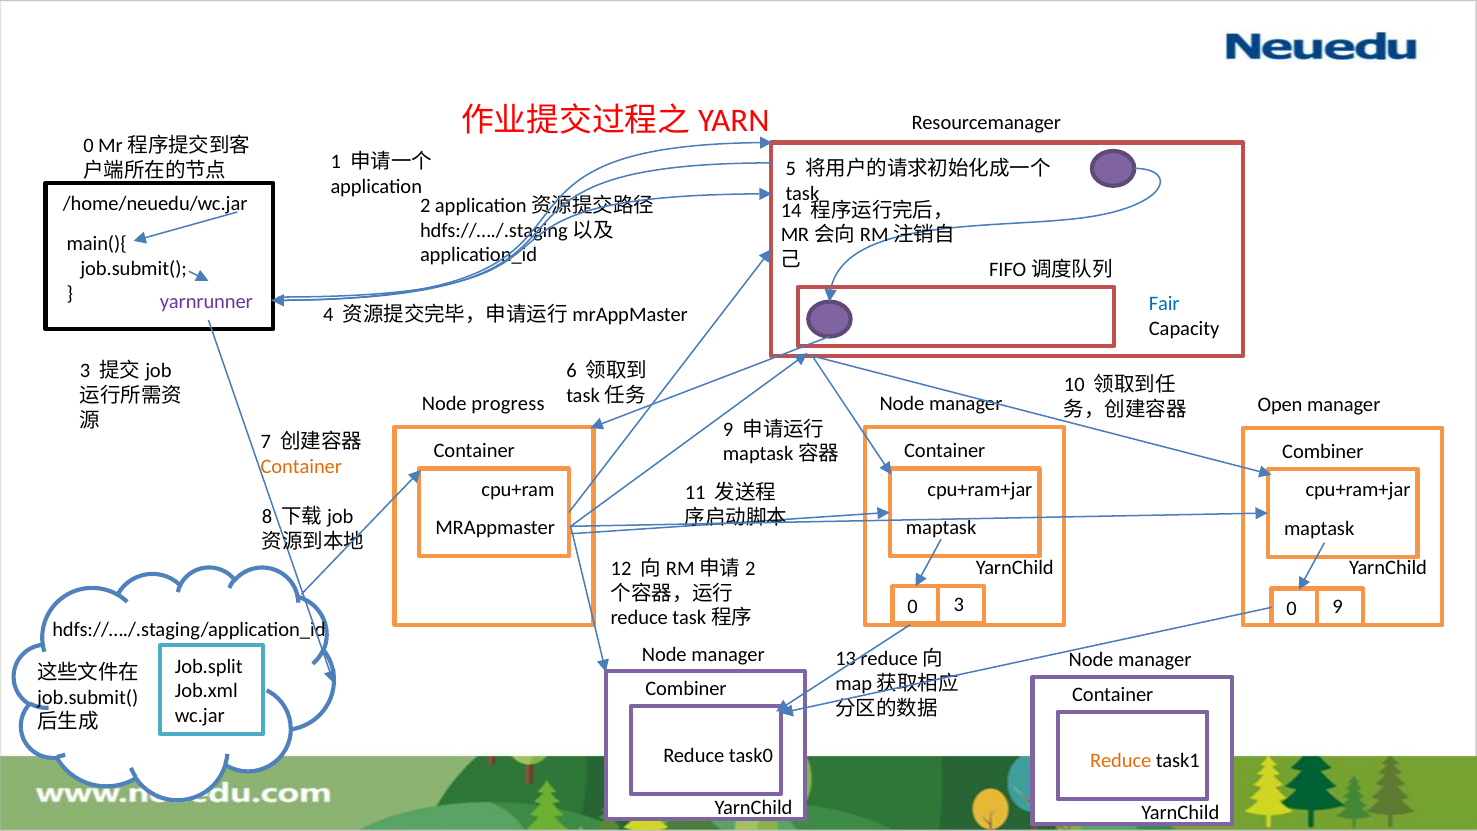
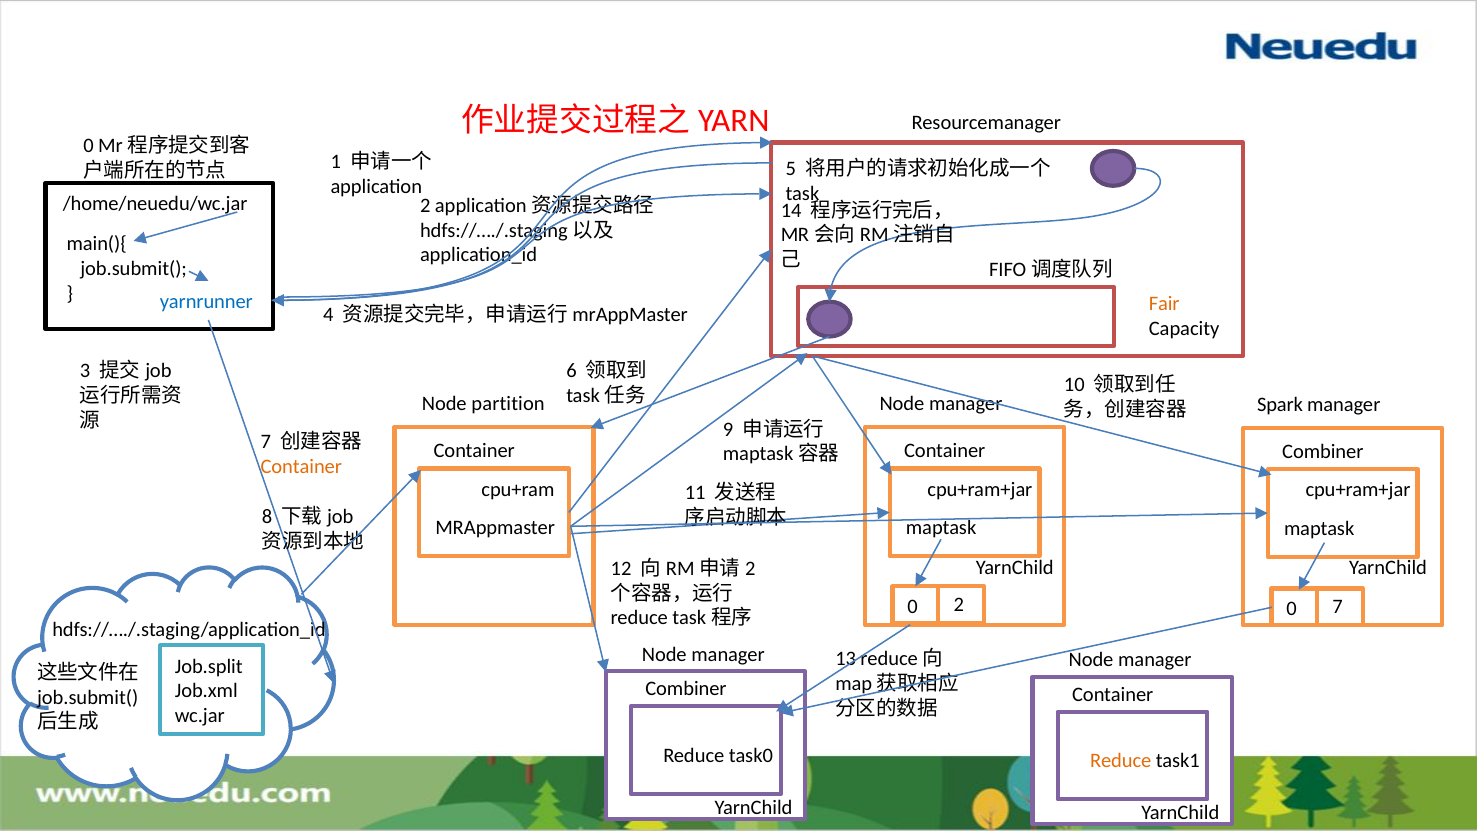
yarnrunner colour: purple -> blue (206, 302)
Fair colour: blue -> orange (1164, 304)
progress: progress -> partition (508, 404)
Open: Open -> Spark (1280, 404)
0 3: 3 -> 2 (959, 604)
0 9: 9 -> 7 (1338, 606)
